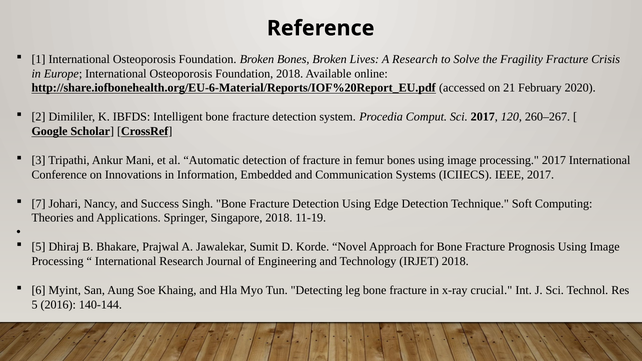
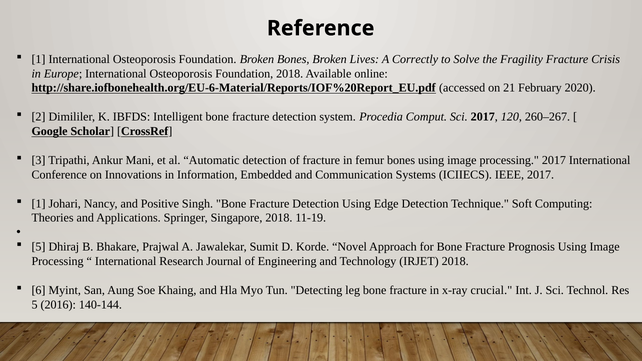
A Research: Research -> Correctly (415, 59)
7: 7 -> 1 (39, 204)
Success: Success -> Positive (160, 204)
